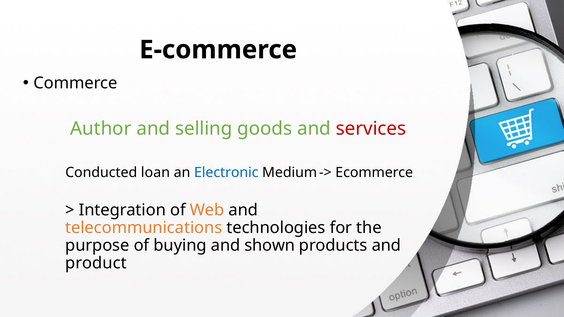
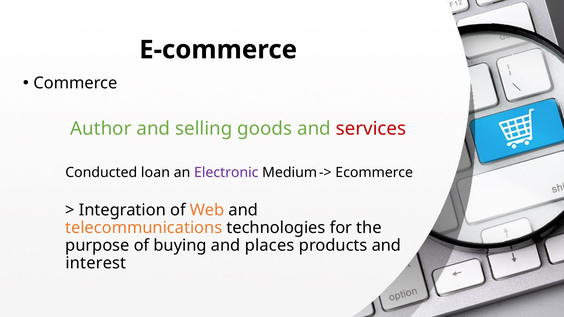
Electronic colour: blue -> purple (226, 173)
shown: shown -> places (270, 246)
product: product -> interest (96, 263)
